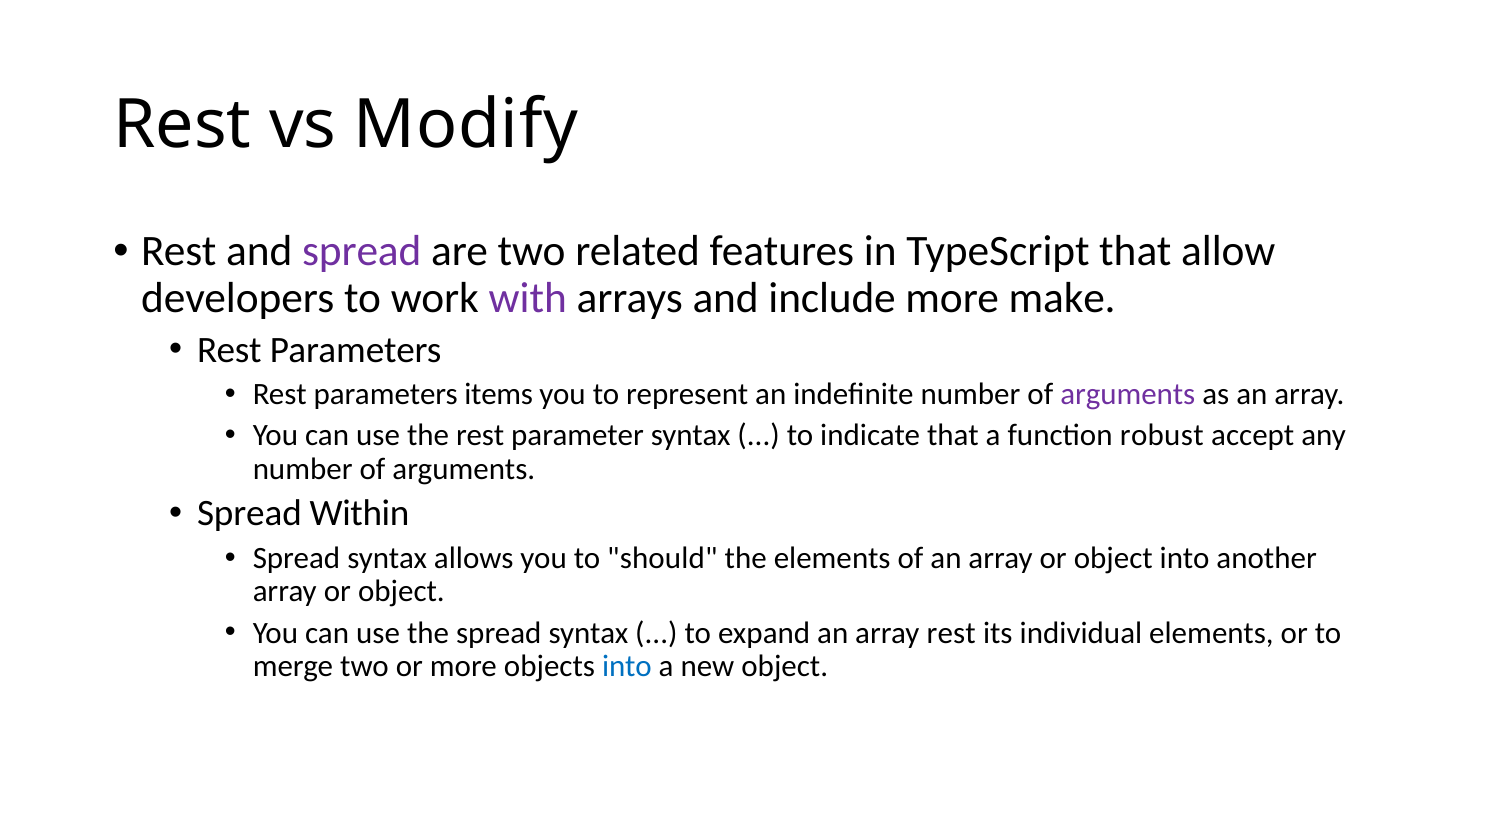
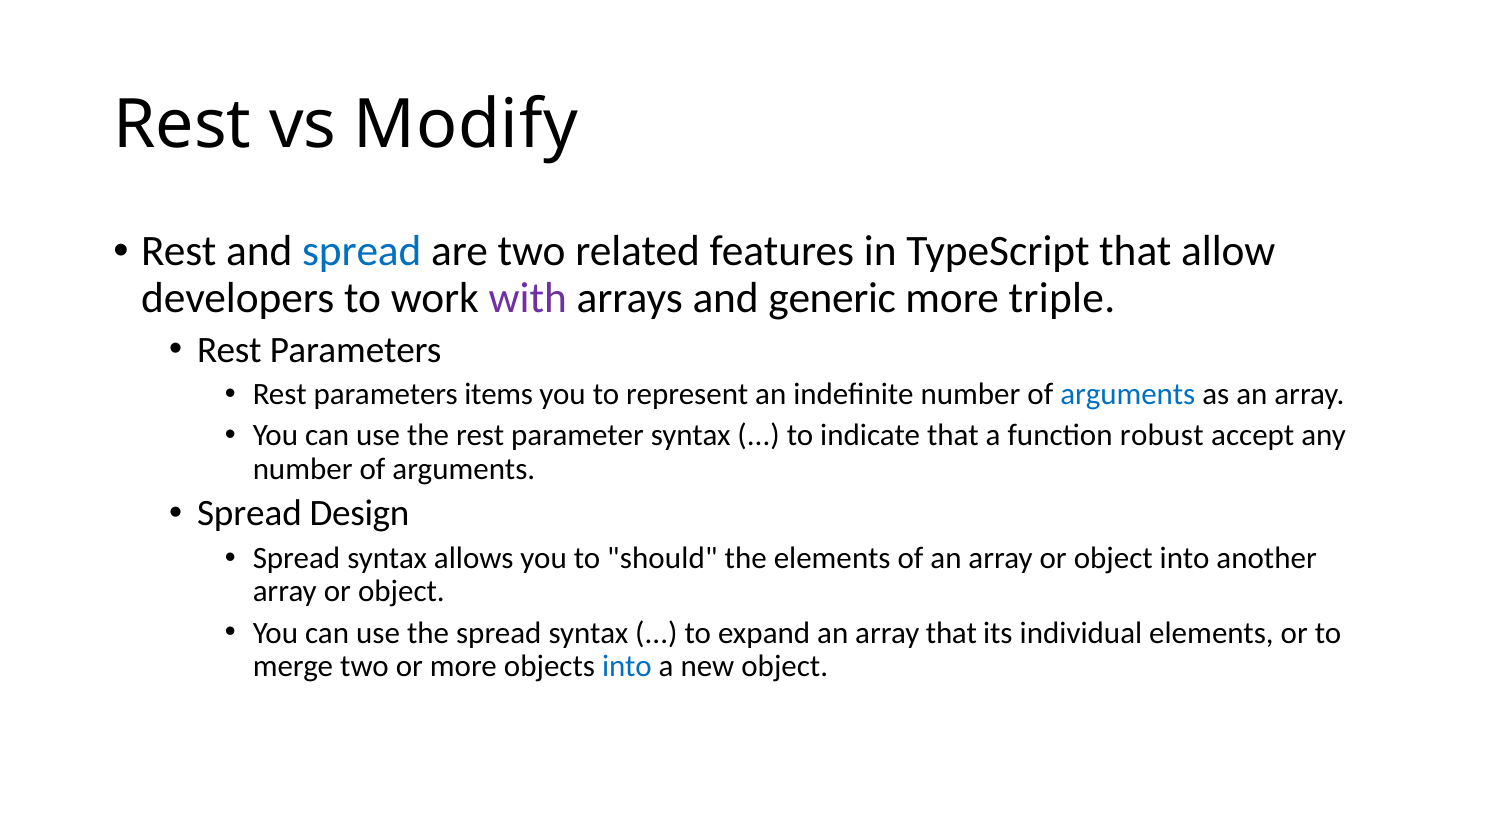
spread colour: purple -> blue (362, 251)
include: include -> generic (832, 298)
make: make -> triple (1062, 298)
arguments colour: purple -> blue (1128, 394)
Within: Within -> Design (360, 513)
array rest: rest -> that (951, 632)
